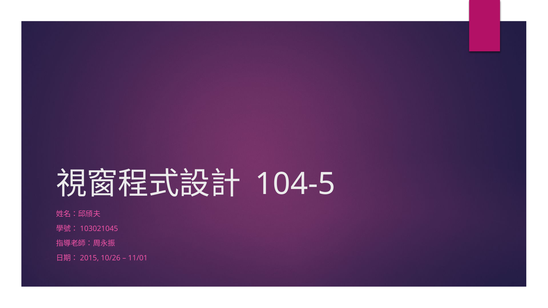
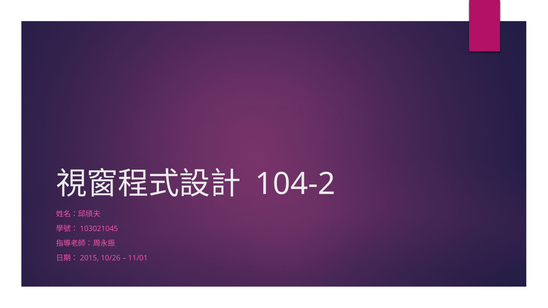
104-5: 104-5 -> 104-2 (295, 184)
